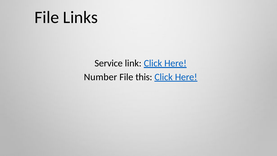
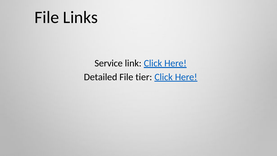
Number: Number -> Detailed (101, 77)
this: this -> tier (144, 77)
